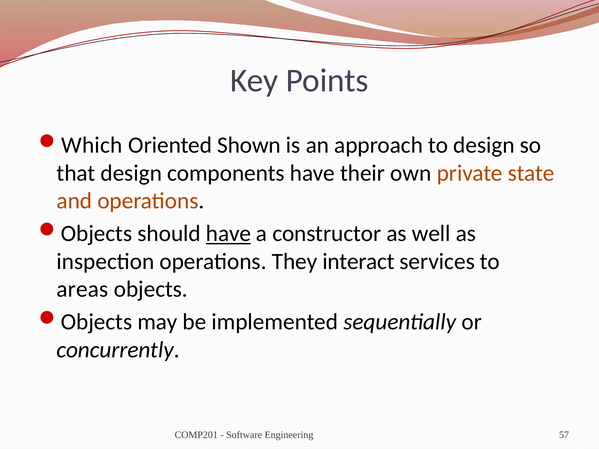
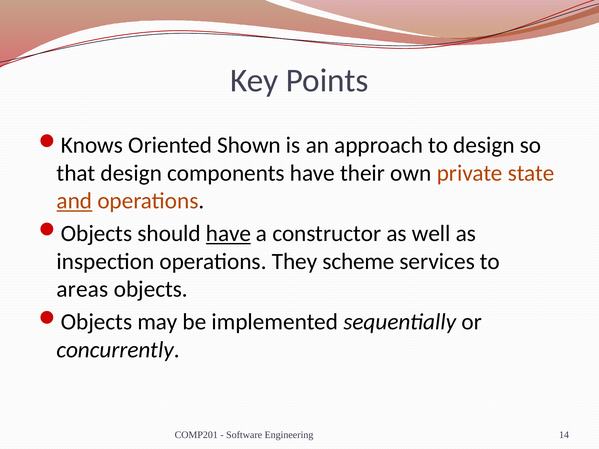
Which: Which -> Knows (92, 145)
and underline: none -> present (74, 201)
interact: interact -> scheme (358, 262)
57: 57 -> 14 (564, 435)
